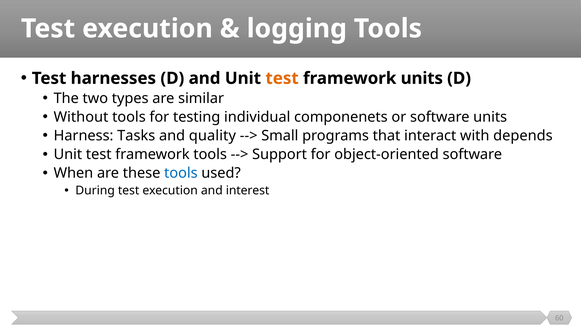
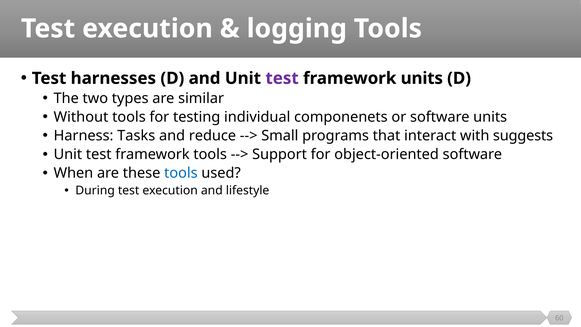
test colour: orange -> purple (282, 78)
quality: quality -> reduce (212, 136)
depends: depends -> suggests (523, 136)
interest: interest -> lifestyle (248, 190)
